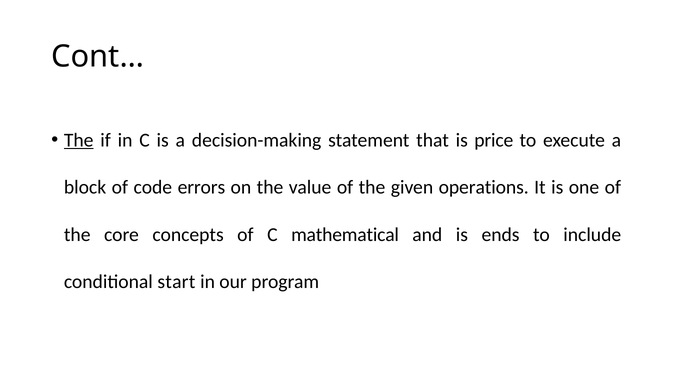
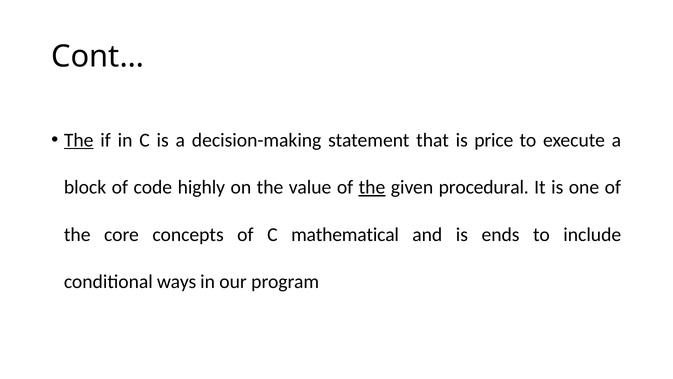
errors: errors -> highly (201, 187)
the underline: none -> present (372, 187)
operations: operations -> procedural (484, 187)
start: start -> ways (177, 281)
